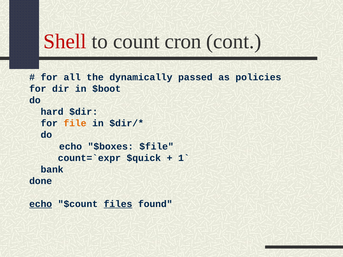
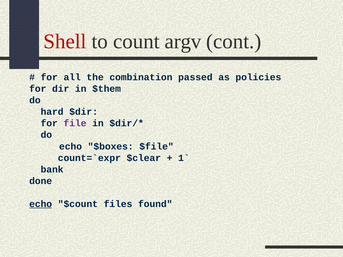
cron: cron -> argv (183, 42)
dynamically: dynamically -> combination (141, 77)
$boot: $boot -> $them (107, 89)
file colour: orange -> purple (75, 123)
$quick: $quick -> $clear (144, 158)
files underline: present -> none (118, 204)
